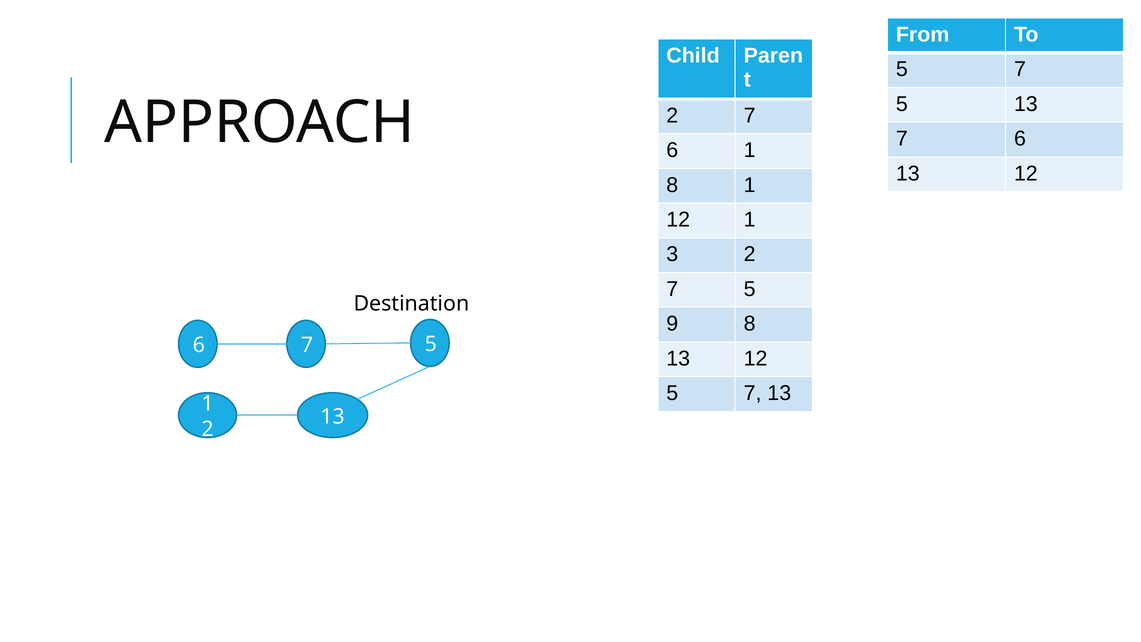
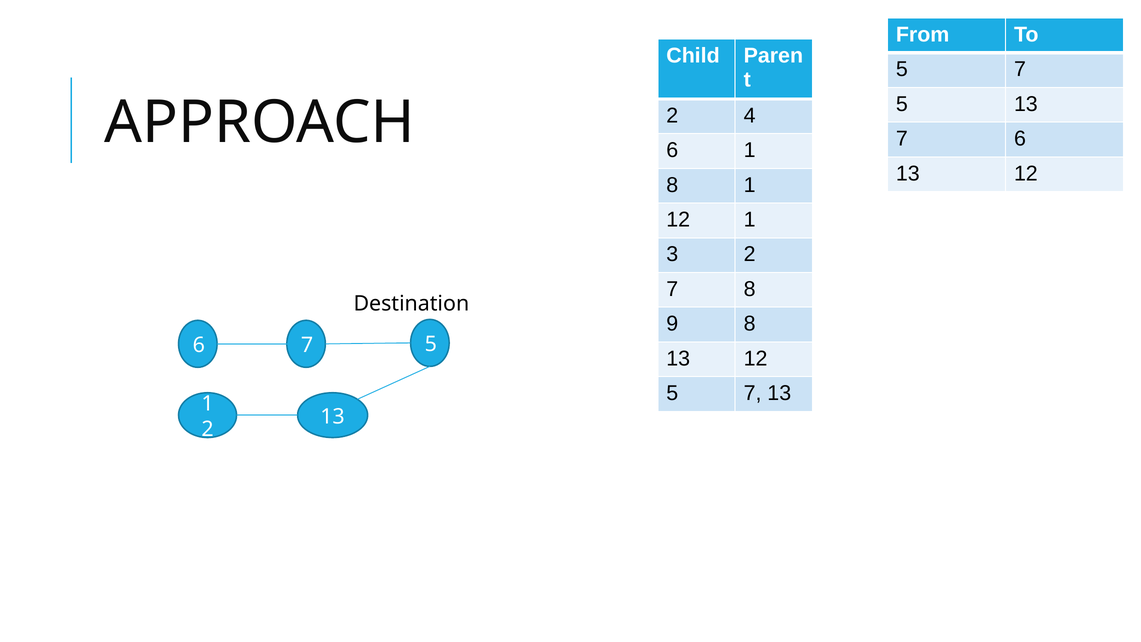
7: 7 -> 4 (750, 116)
5: 5 -> 8 (750, 289)
